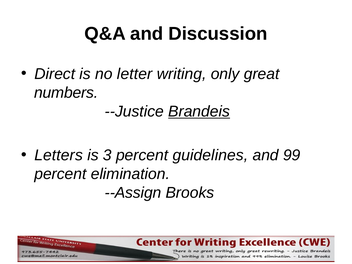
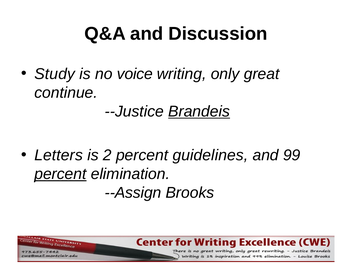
Direct: Direct -> Study (55, 74)
letter: letter -> voice (135, 74)
numbers: numbers -> continue (66, 93)
3: 3 -> 2 (107, 155)
percent underline: none -> present (60, 174)
